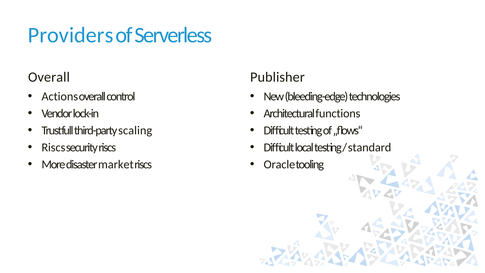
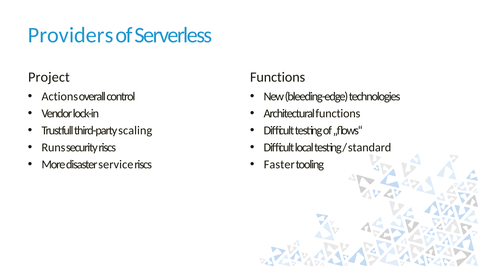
Overall: Overall -> Project (49, 77)
Publisher: Publisher -> Functions (278, 77)
Riscs: Riscs -> Runs (53, 147)
market: market -> service (116, 164)
Oracle: Oracle -> Faster (279, 164)
